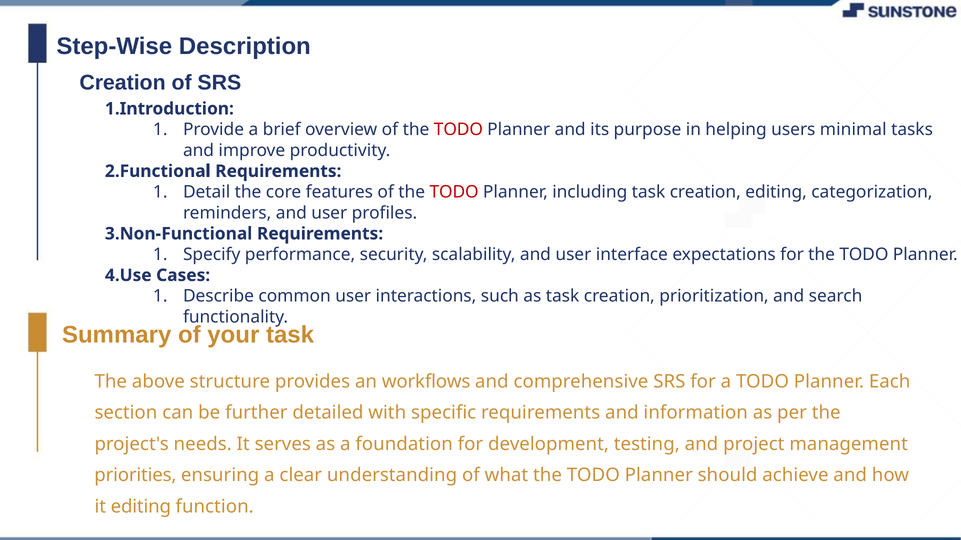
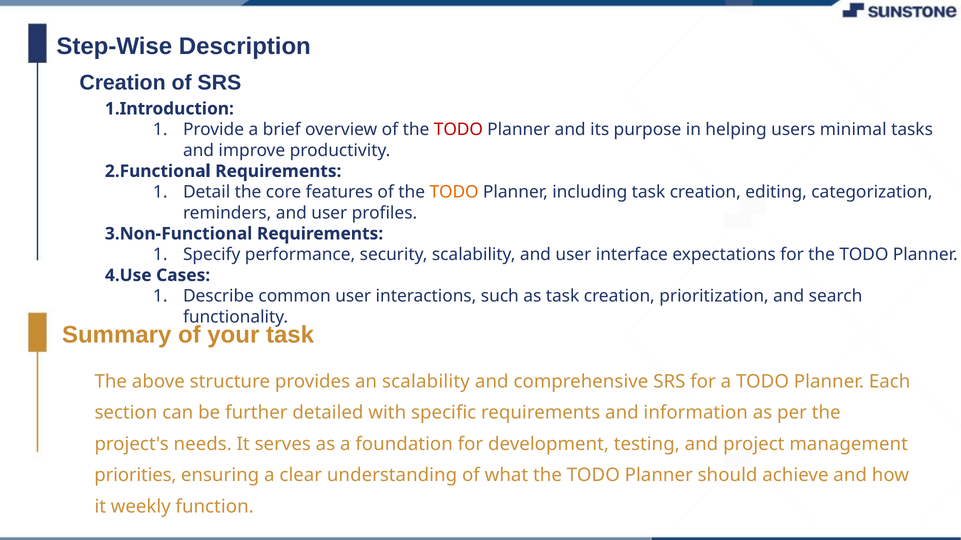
TODO colour: red -> orange (454, 192)
an workflows: workflows -> scalability (426, 382)
it editing: editing -> weekly (141, 507)
